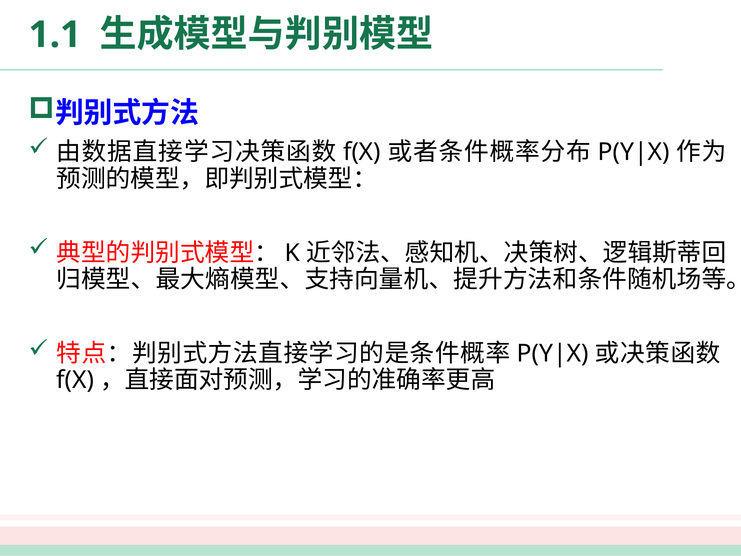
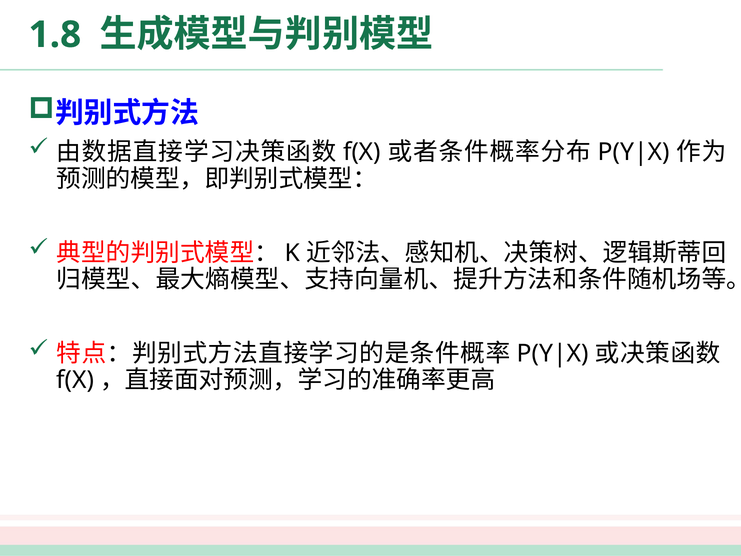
1.1: 1.1 -> 1.8 (55, 35)
